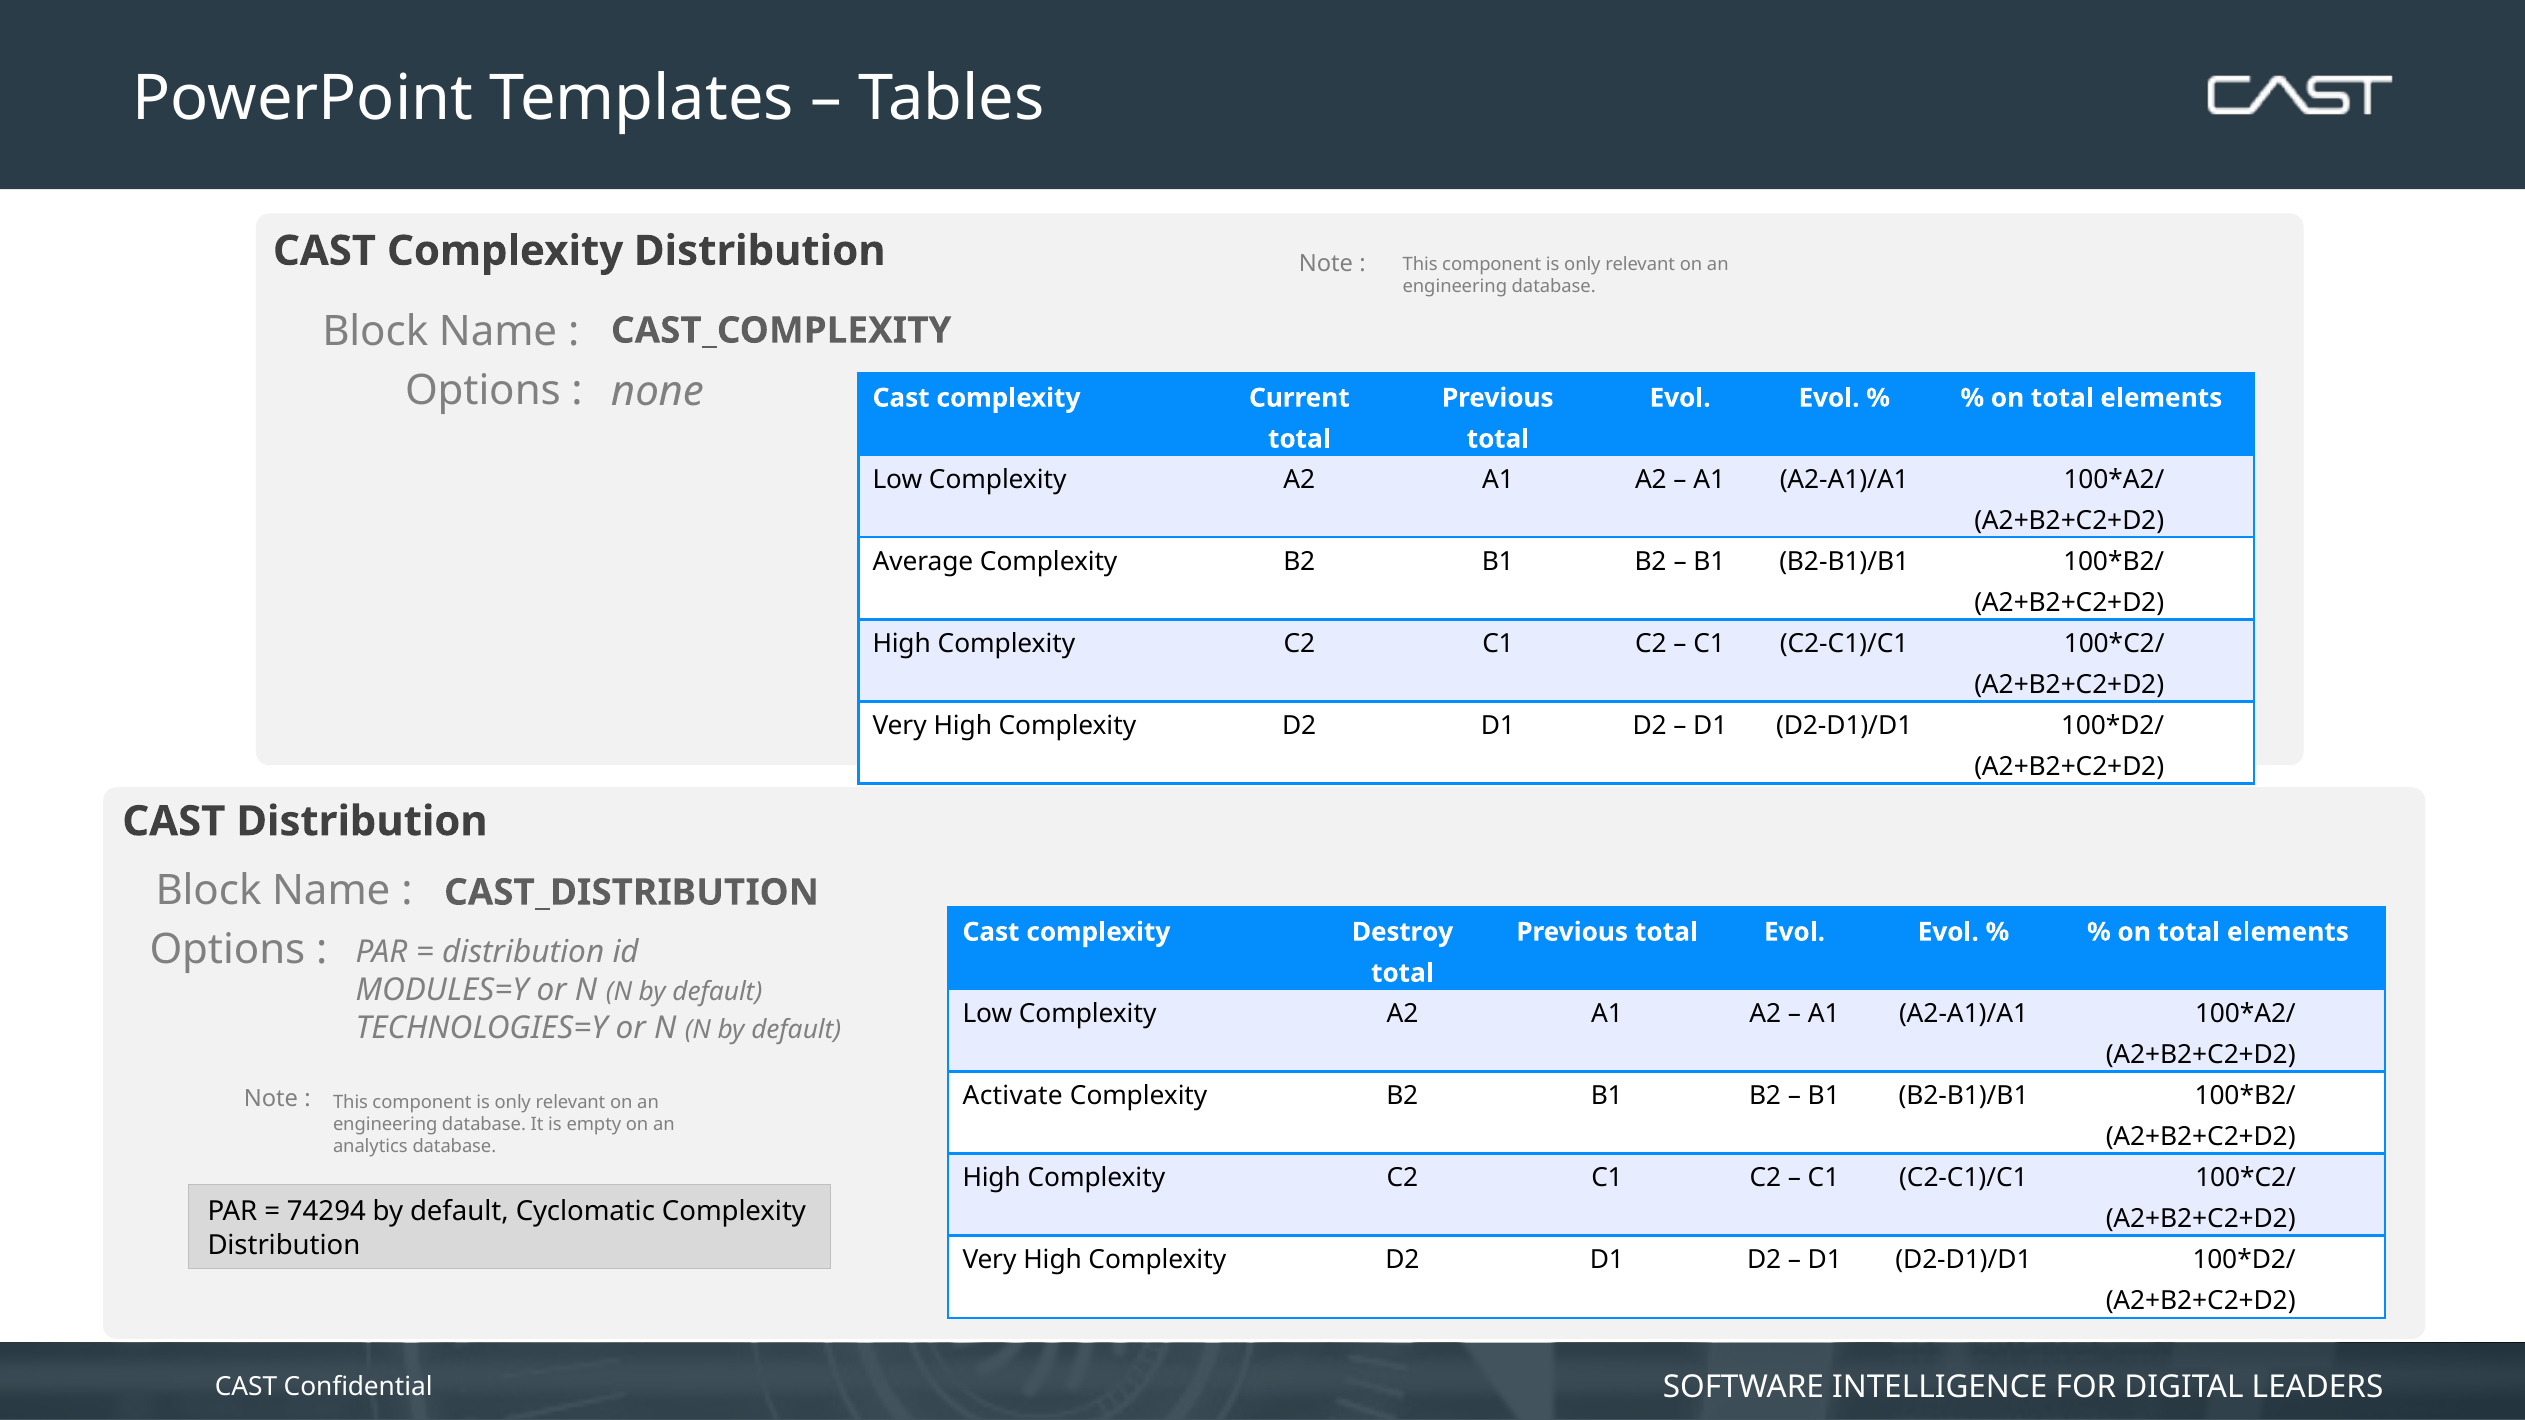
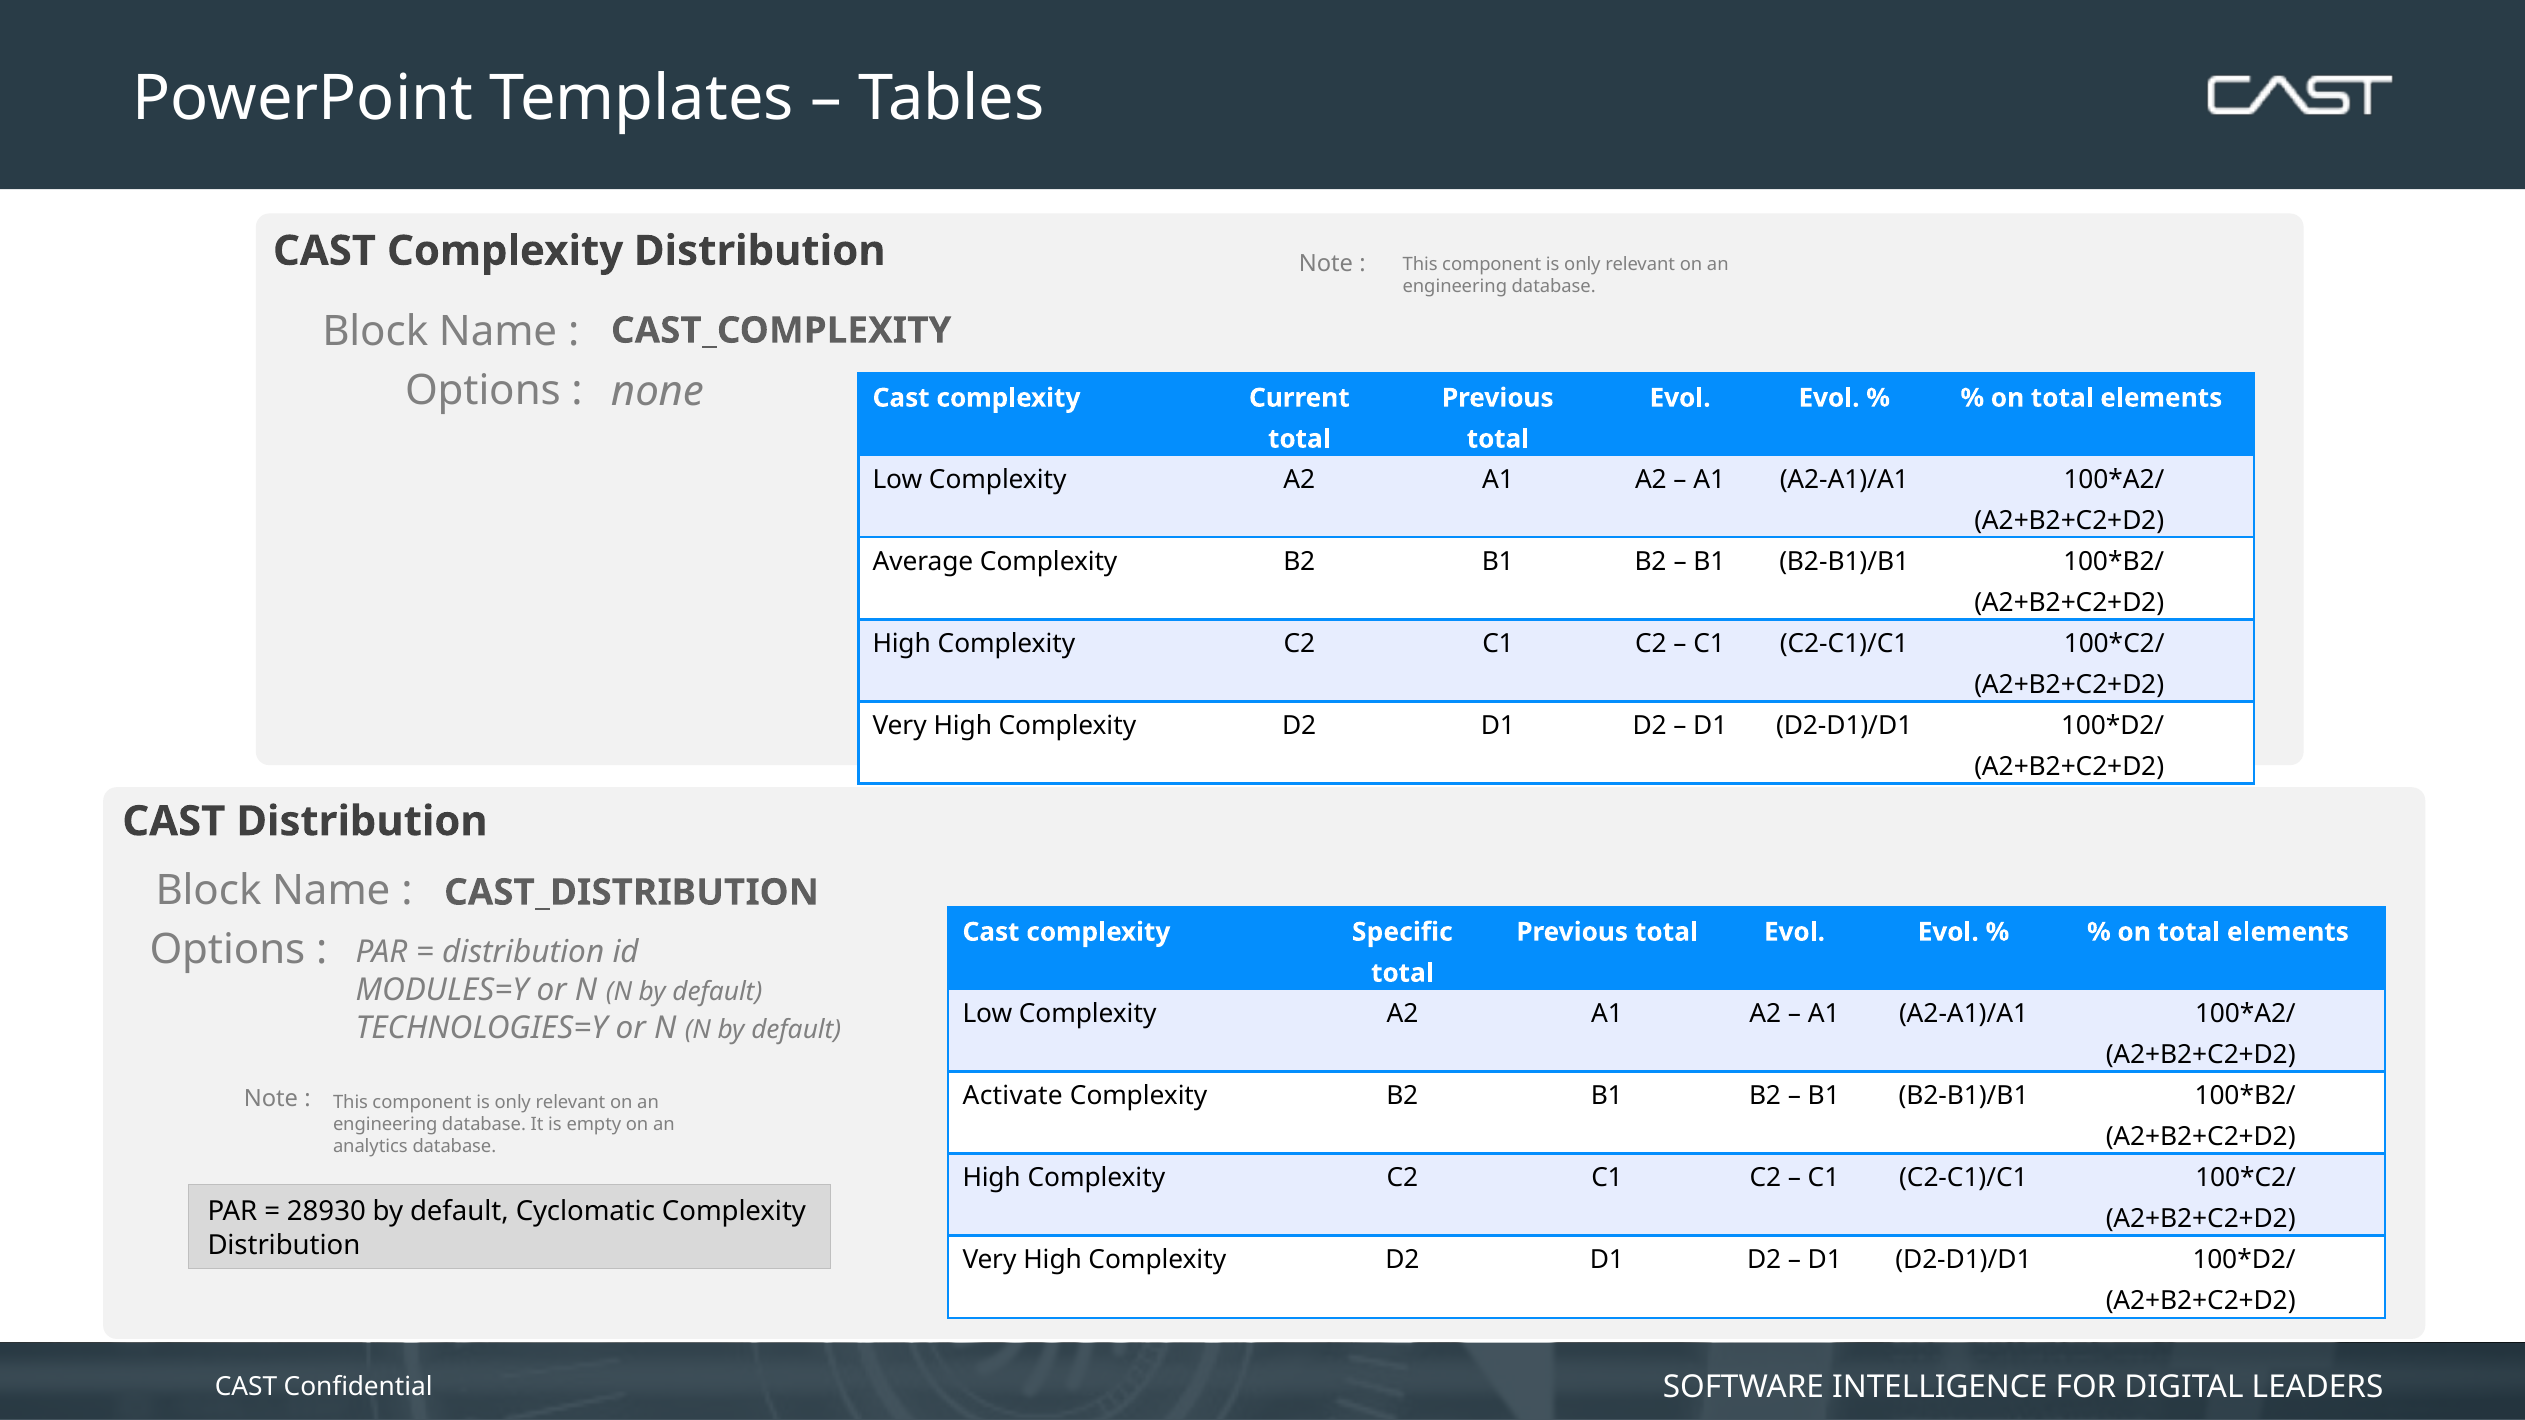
Destroy: Destroy -> Specific (1402, 932)
74294: 74294 -> 28930 (326, 1212)
